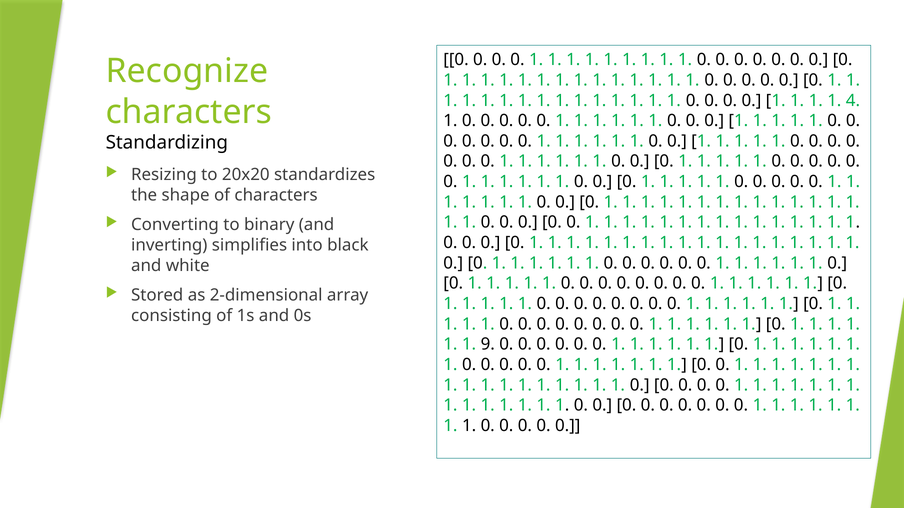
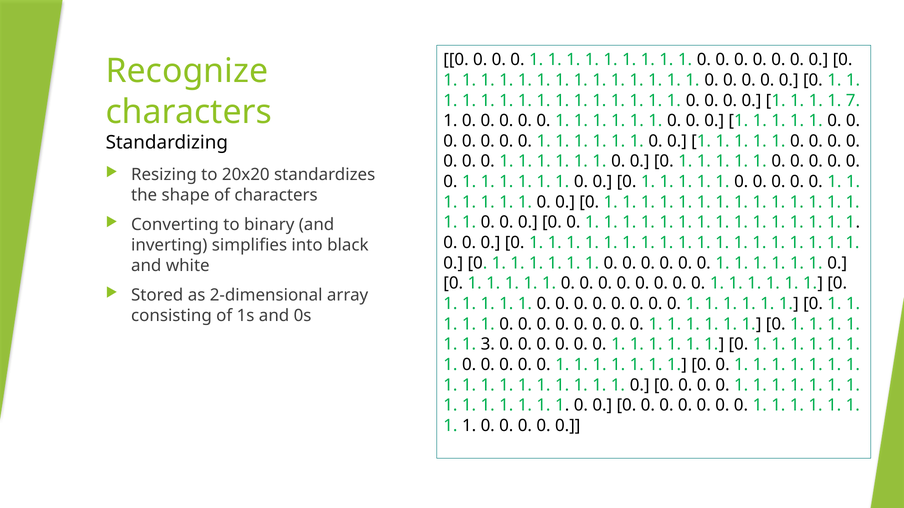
4: 4 -> 7 (853, 101)
9: 9 -> 3 (488, 345)
